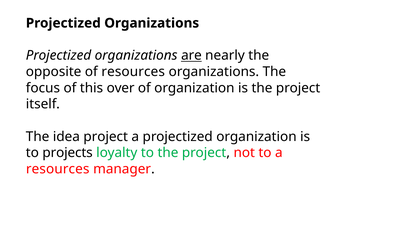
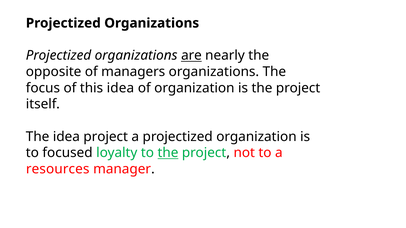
of resources: resources -> managers (133, 72)
this over: over -> idea (120, 88)
projects: projects -> focused (67, 153)
the underline: none -> present (168, 153)
